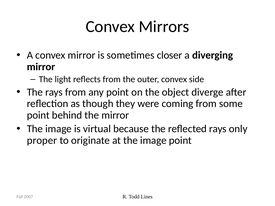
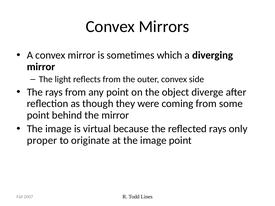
closer: closer -> which (170, 55)
